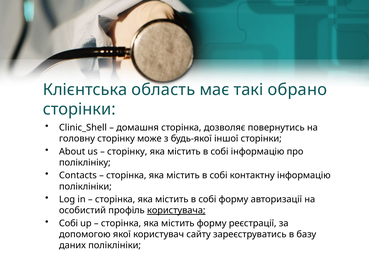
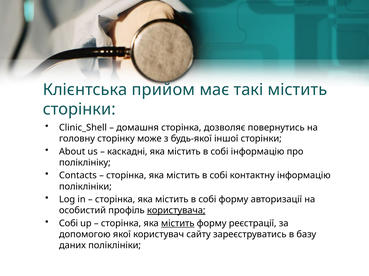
область: область -> прийом (163, 90)
такі обрано: обрано -> містить (297, 90)
сторінку: сторінку -> каскадні (127, 152)
містить underline: none -> present (178, 224)
